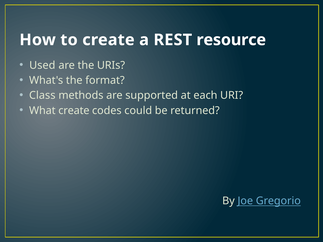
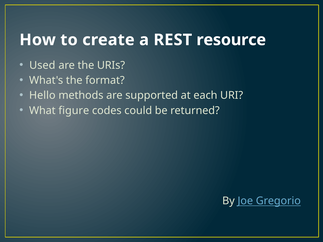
Class: Class -> Hello (42, 95)
What create: create -> figure (74, 111)
